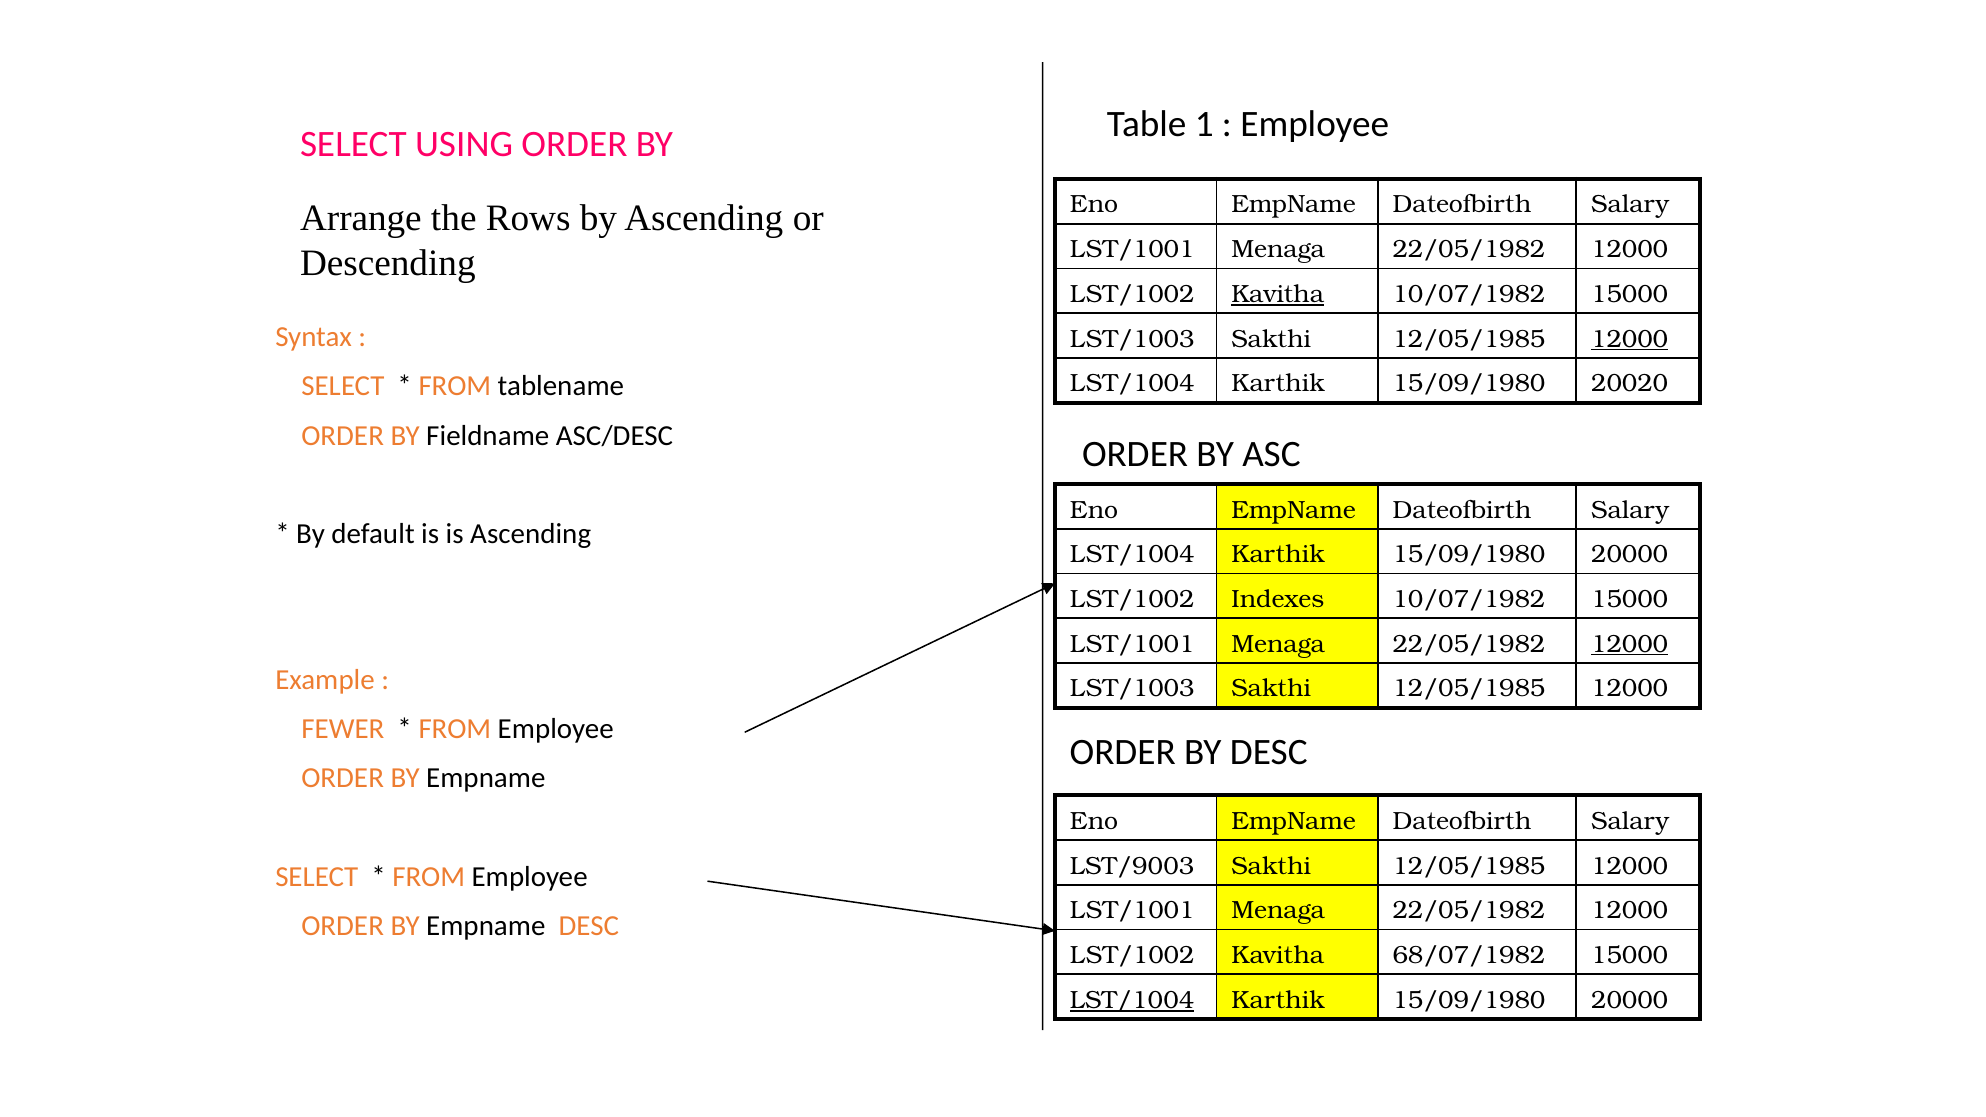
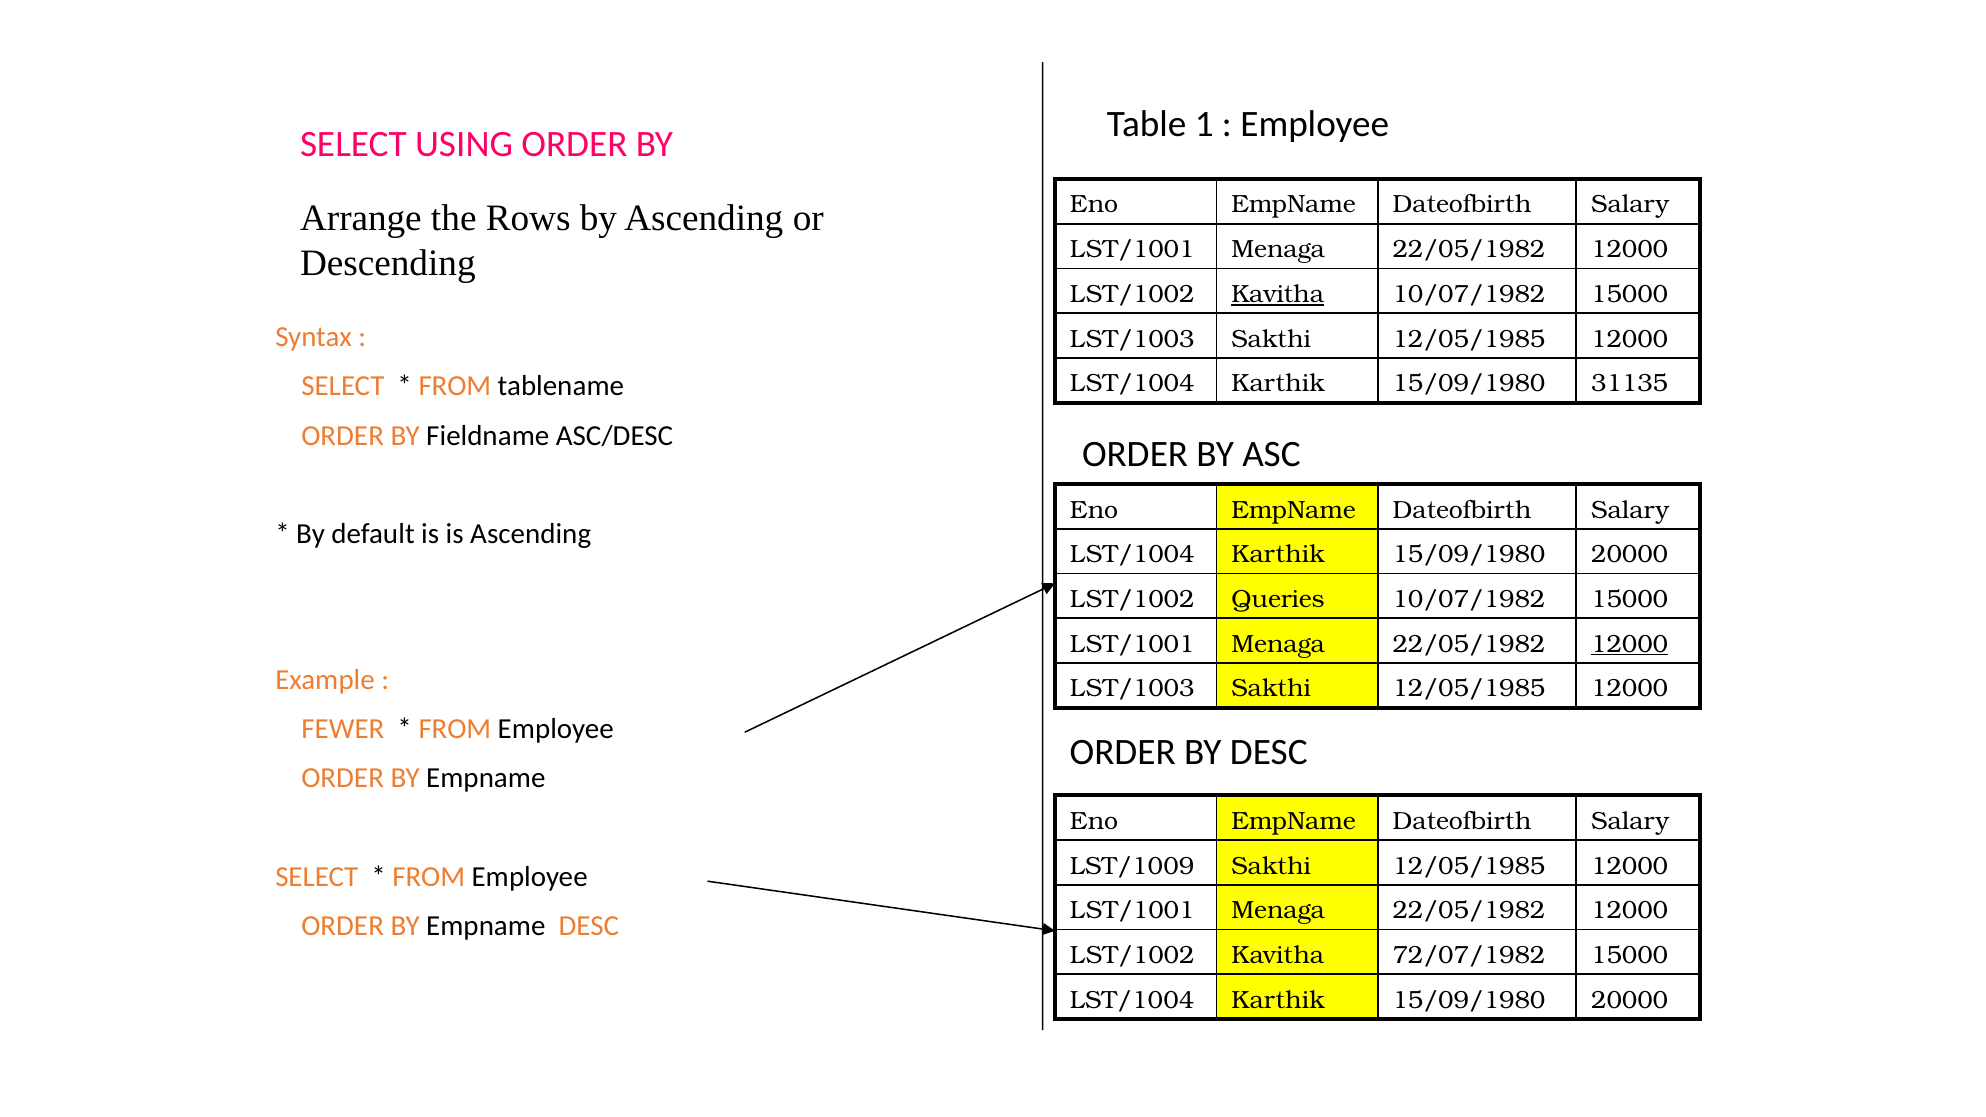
12000 underline: present -> none (1630, 339)
20020: 20020 -> 31135 (1630, 384)
Indexes: Indexes -> Queries (1278, 599)
LST/9003: LST/9003 -> LST/1009 (1132, 866)
68/07/1982: 68/07/1982 -> 72/07/1982 (1469, 955)
LST/1004 underline: present -> none (1132, 1000)
